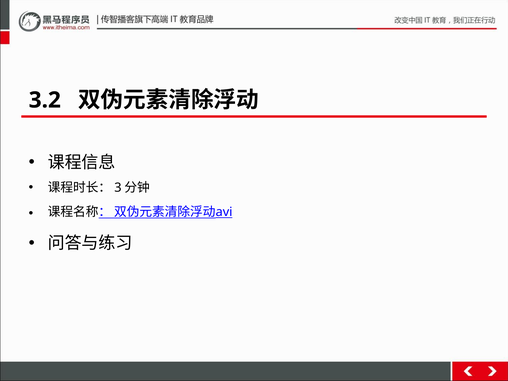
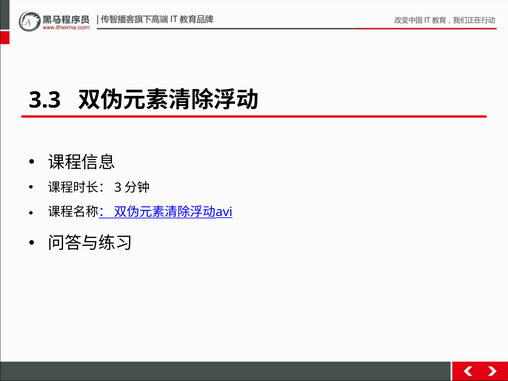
3.2: 3.2 -> 3.3 (45, 100)
